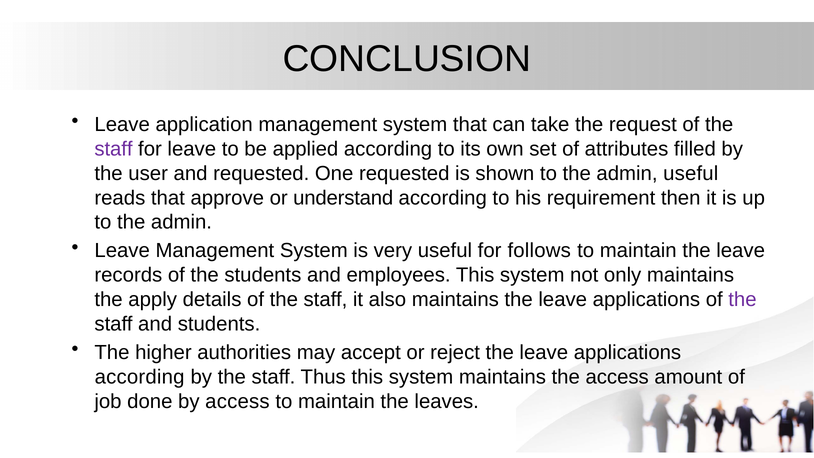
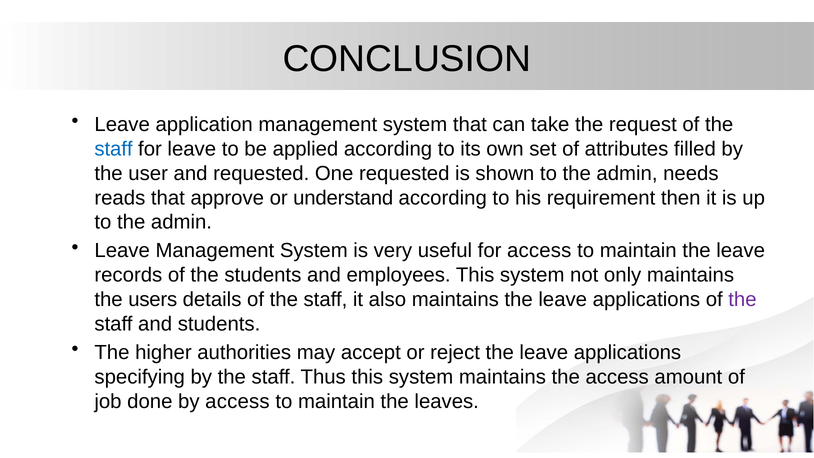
staff colour: purple -> blue (114, 149)
admin useful: useful -> needs (691, 173)
for follows: follows -> access (539, 251)
apply: apply -> users (153, 299)
according: according -> specifying (140, 377)
